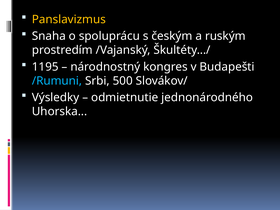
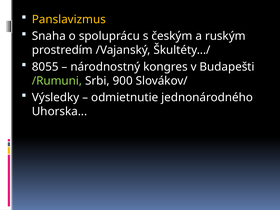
1195: 1195 -> 8055 (45, 67)
/Rumuni colour: light blue -> light green (57, 81)
500: 500 -> 900 (123, 81)
